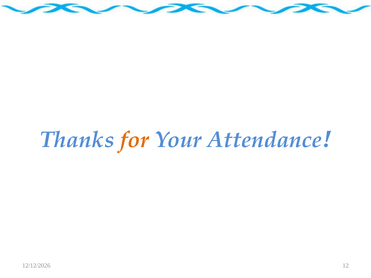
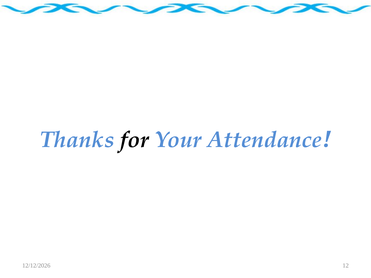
for colour: orange -> black (135, 140)
